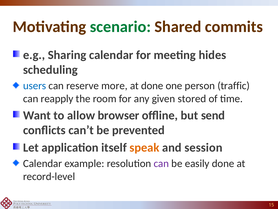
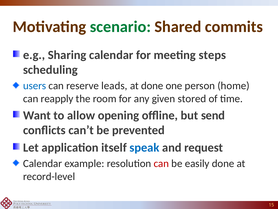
hides: hides -> steps (212, 55)
more: more -> leads (114, 86)
traffic: traffic -> home (234, 86)
browser: browser -> opening (118, 115)
speak colour: orange -> blue (144, 147)
session: session -> request (204, 147)
can colour: purple -> red (161, 163)
